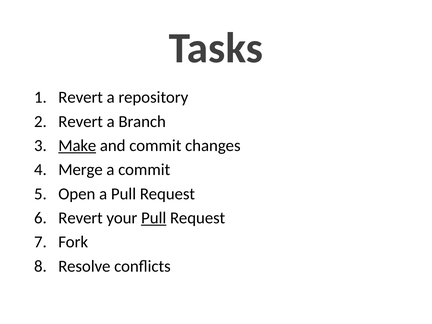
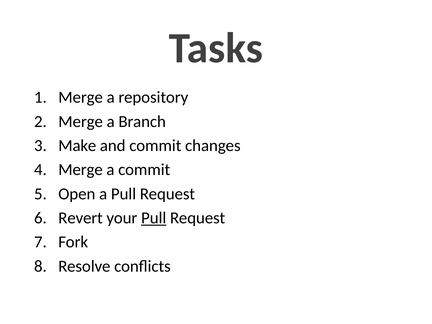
Revert: Revert -> Merge (81, 97)
Revert: Revert -> Merge (81, 121)
Make underline: present -> none (77, 146)
